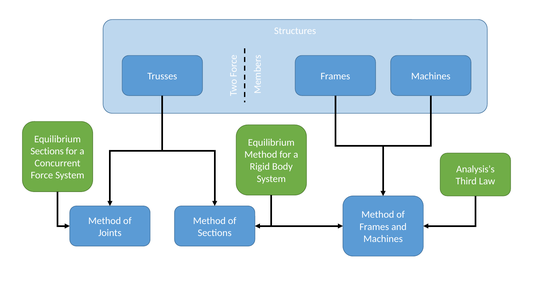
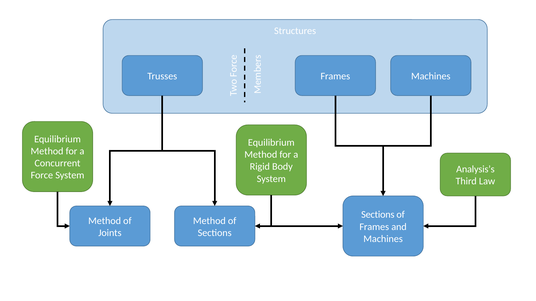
Sections: Sections -> Method (47, 151)
Method: Method -> Sections (378, 215)
